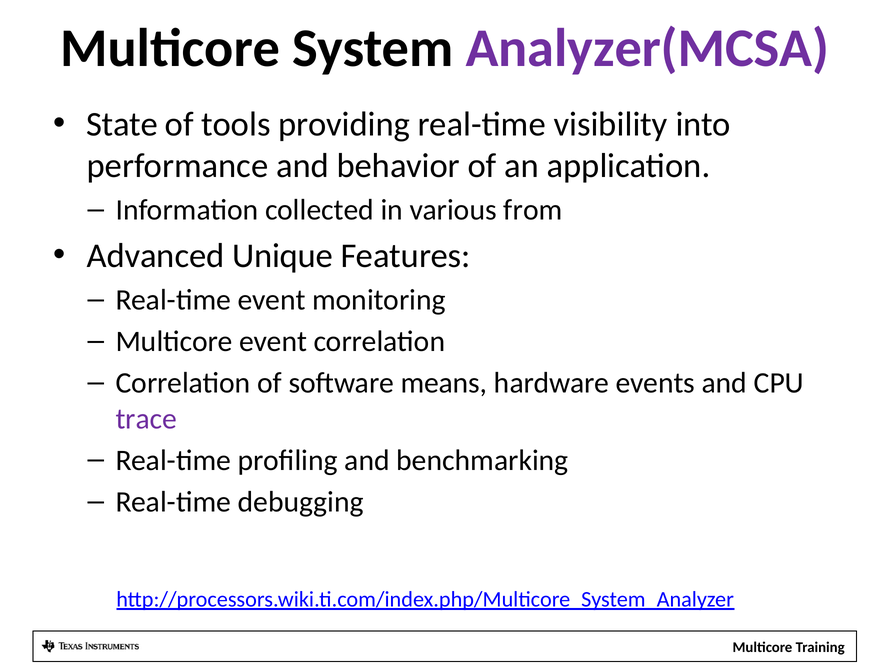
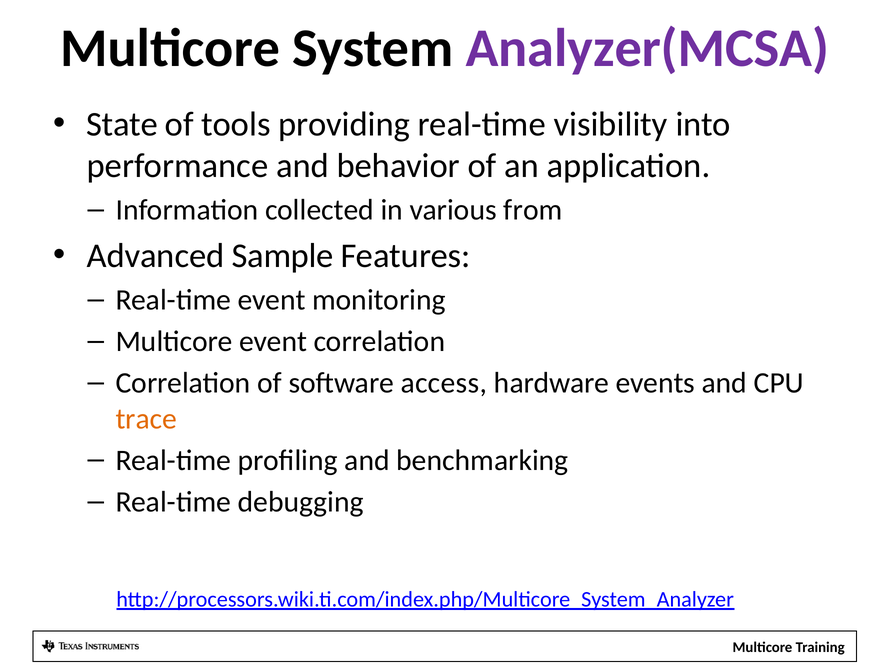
Unique: Unique -> Sample (283, 256)
means: means -> access (444, 383)
trace colour: purple -> orange (146, 418)
